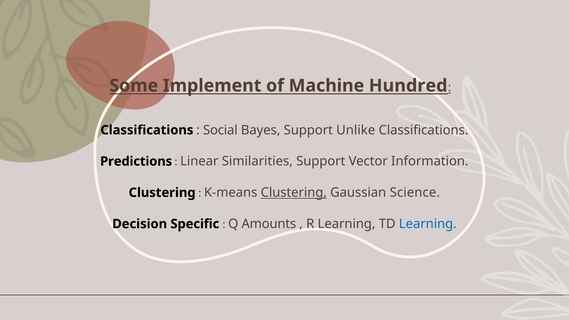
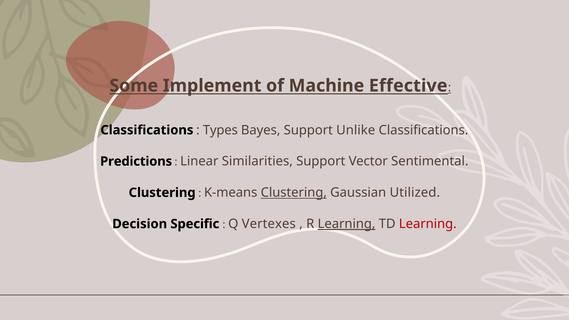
Hundred: Hundred -> Effective (408, 86)
Social: Social -> Types (220, 130)
Information: Information -> Sentimental (430, 161)
Science: Science -> Utilized (415, 193)
Amounts: Amounts -> Vertexes (269, 224)
Learning underline: none -> present (347, 224)
Learning colour: blue -> red (428, 224)
